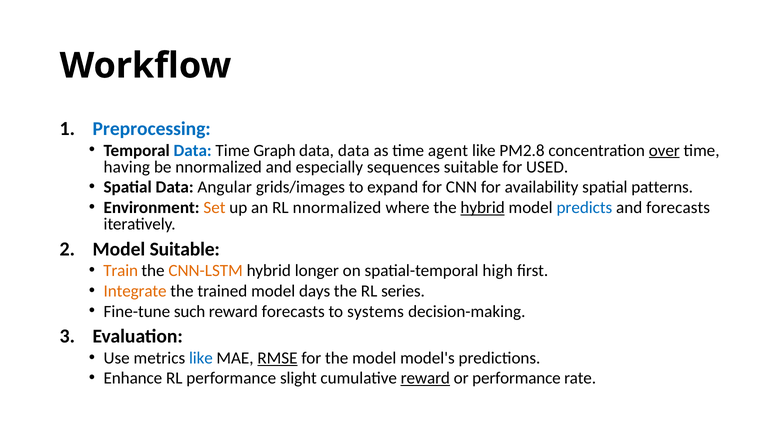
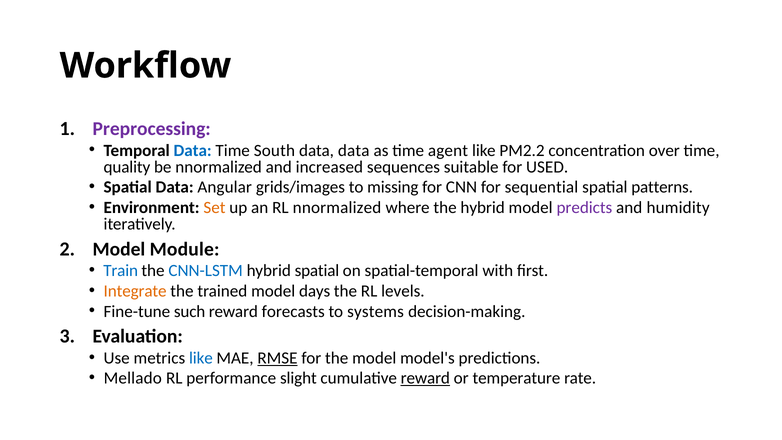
Preprocessing colour: blue -> purple (152, 129)
Graph: Graph -> South (274, 150)
PM2.8: PM2.8 -> PM2.2 (522, 150)
over underline: present -> none (664, 150)
having: having -> quality (127, 167)
especially: especially -> increased (329, 167)
expand: expand -> missing (393, 187)
availability: availability -> sequential (541, 187)
hybrid underline: present -> none (483, 208)
predicts colour: blue -> purple (584, 208)
and forecasts: forecasts -> humidity (678, 208)
Model Suitable: Suitable -> Module (185, 249)
Train colour: orange -> blue (121, 271)
CNN-LSTM colour: orange -> blue (206, 271)
hybrid longer: longer -> spatial (317, 271)
high: high -> with (498, 271)
series: series -> levels (403, 291)
Enhance: Enhance -> Mellado (133, 378)
or performance: performance -> temperature (516, 378)
